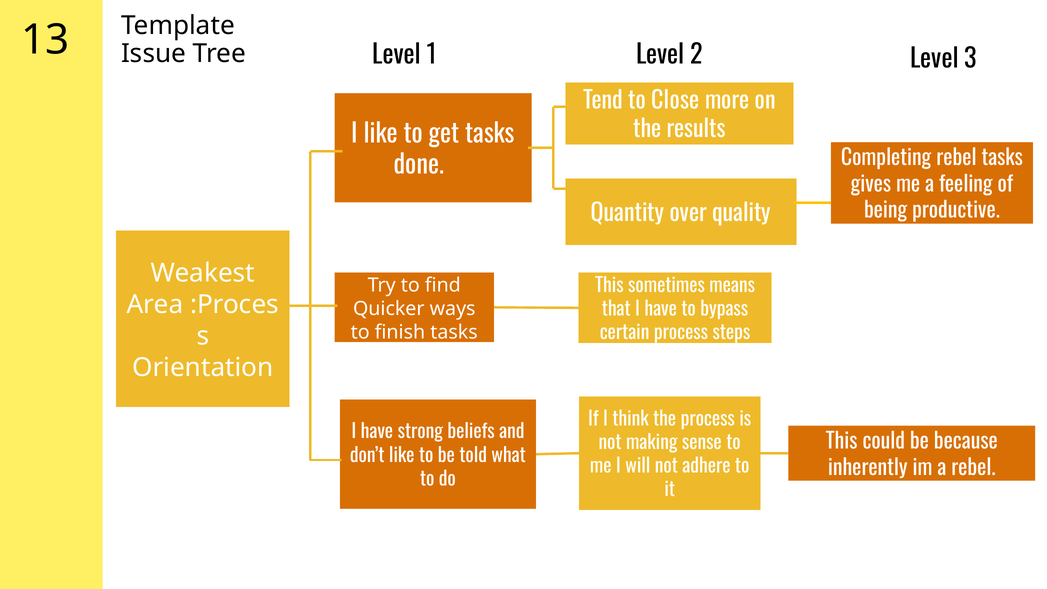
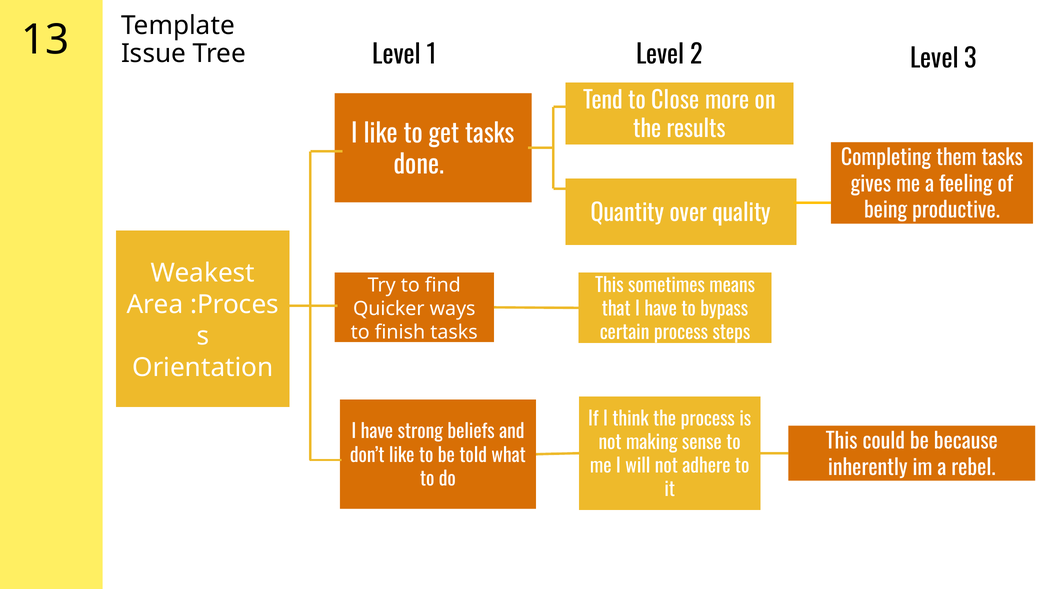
Completing rebel: rebel -> them (956, 158)
